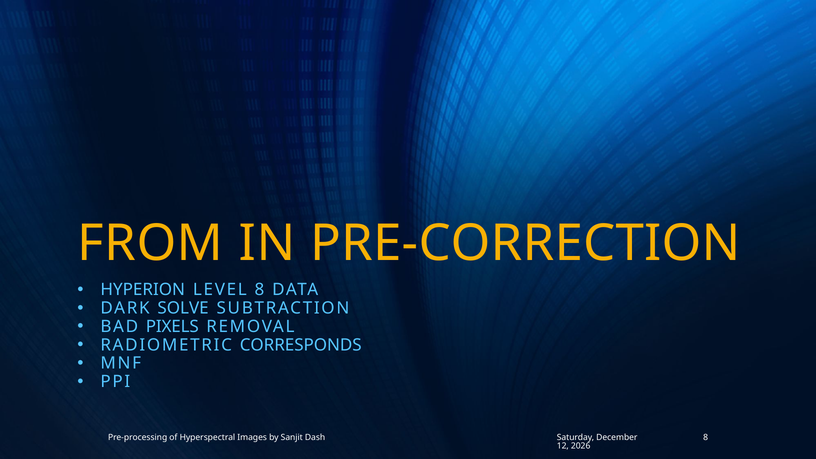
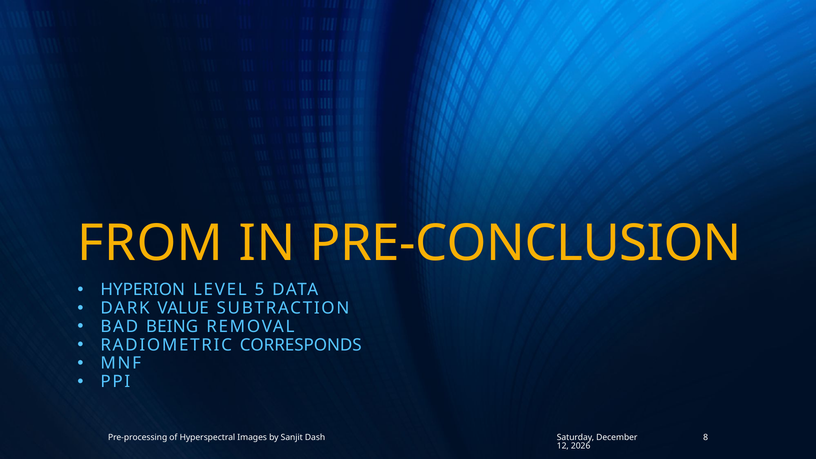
PRE-CORRECTION: PRE-CORRECTION -> PRE-CONCLUSION (526, 243)
LEVEL 8: 8 -> 5 (259, 290)
SOLVE: SOLVE -> VALUE (183, 308)
PIXELS: PIXELS -> BEING (172, 327)
